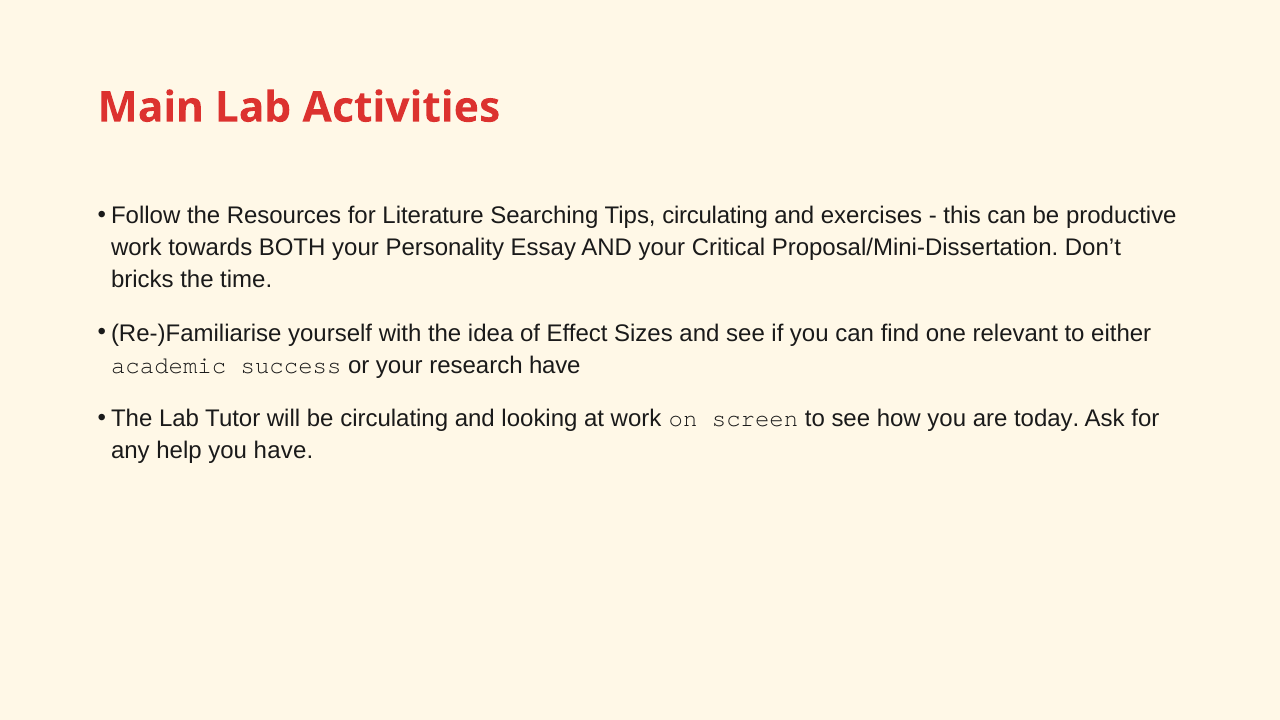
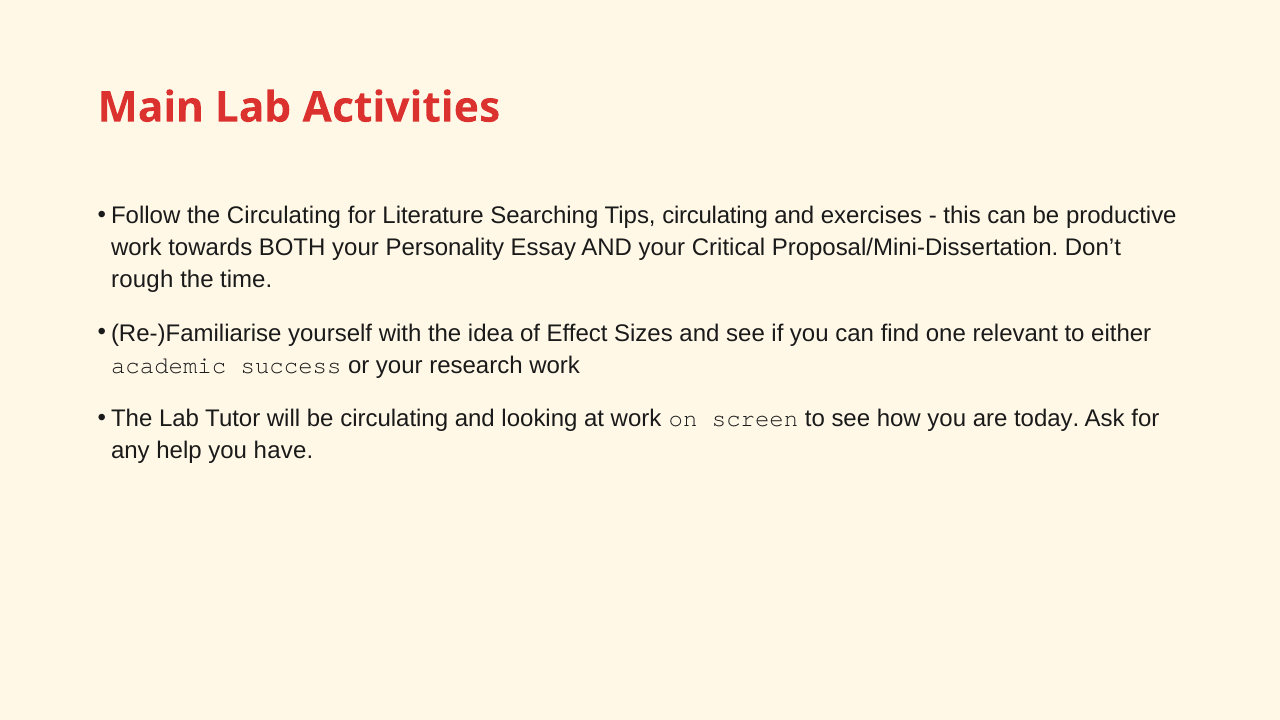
the Resources: Resources -> Circulating (284, 216)
bricks: bricks -> rough (142, 280)
research have: have -> work (555, 365)
